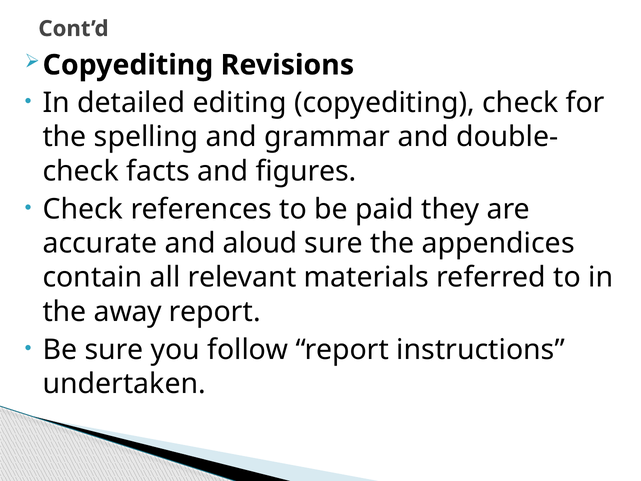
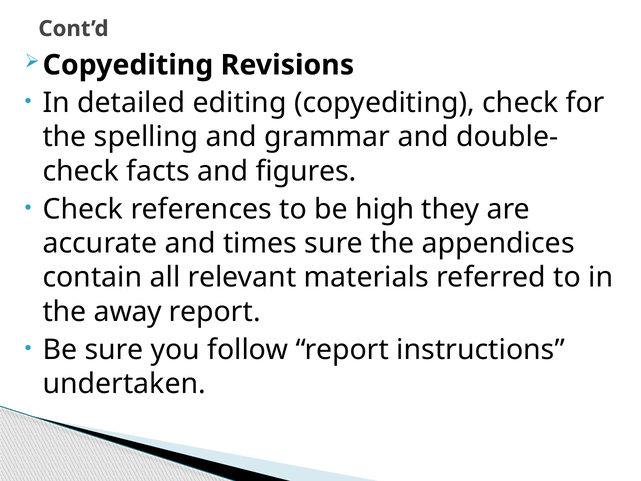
paid: paid -> high (385, 209)
aloud: aloud -> times (260, 243)
